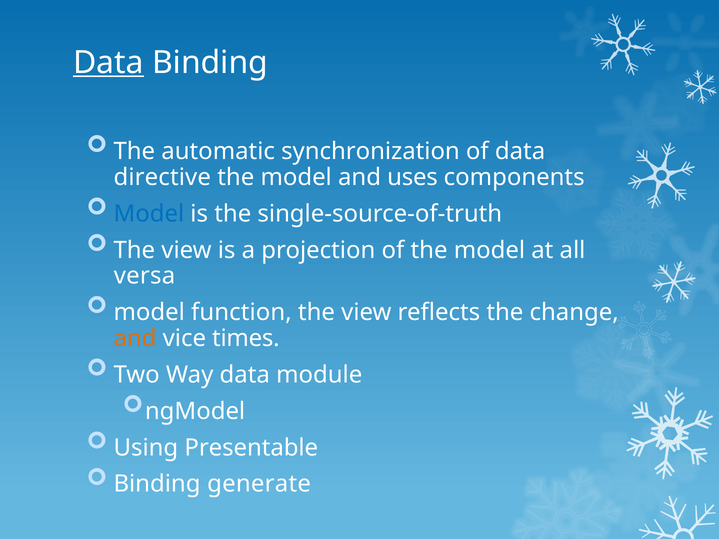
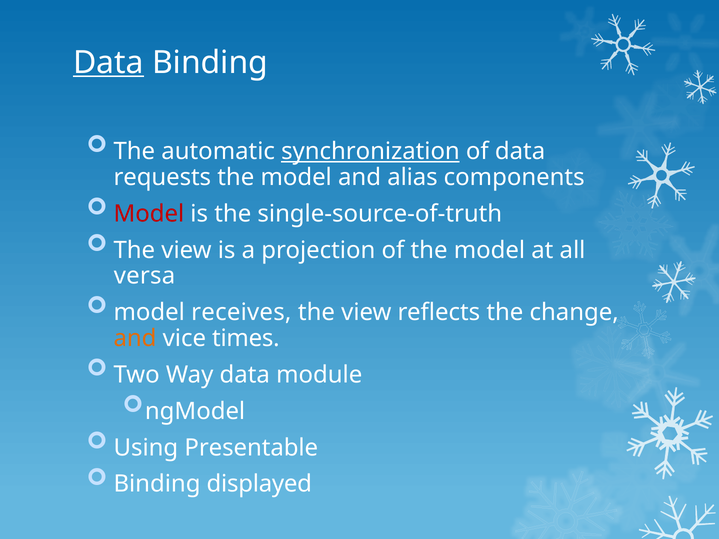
synchronization underline: none -> present (370, 151)
directive: directive -> requests (162, 177)
uses: uses -> alias (412, 177)
Model colour: blue -> red (149, 214)
function: function -> receives (241, 313)
generate: generate -> displayed (259, 484)
